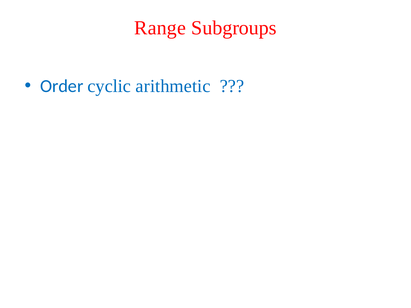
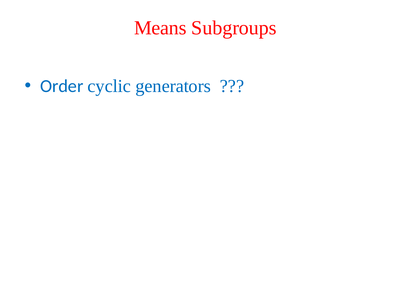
Range: Range -> Means (160, 28)
arithmetic: arithmetic -> generators (173, 86)
